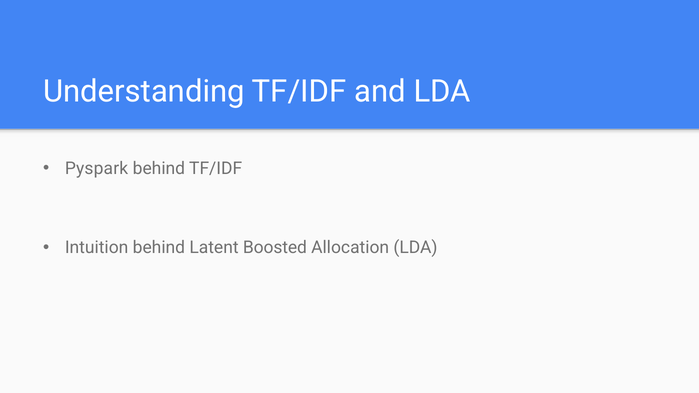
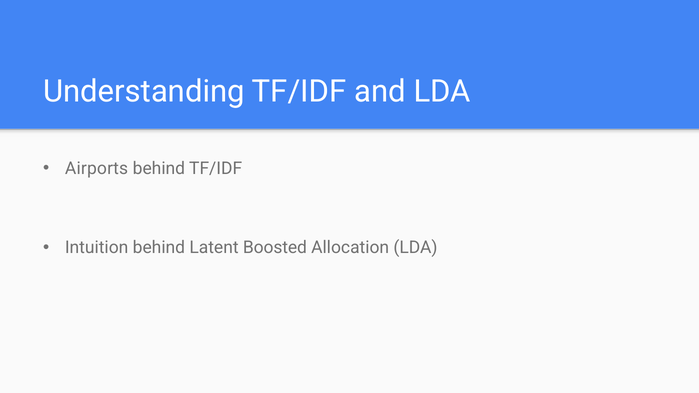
Pyspark: Pyspark -> Airports (97, 169)
